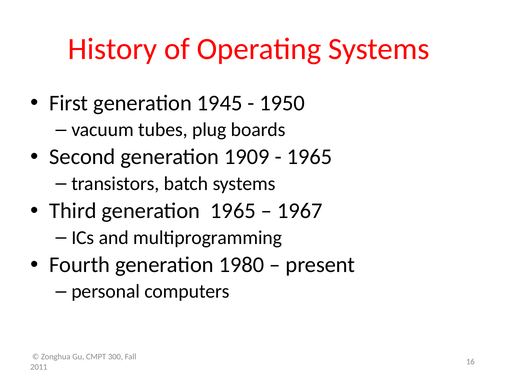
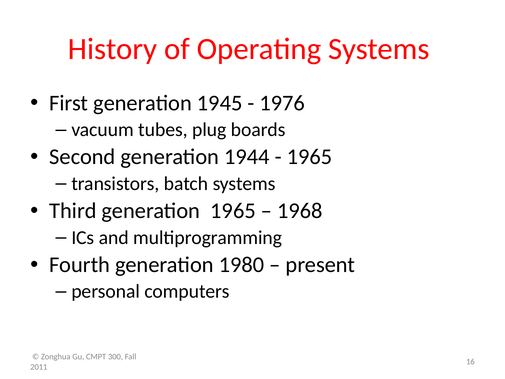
1950: 1950 -> 1976 (282, 103)
1909: 1909 -> 1944 (247, 157)
1967: 1967 -> 1968 (300, 211)
